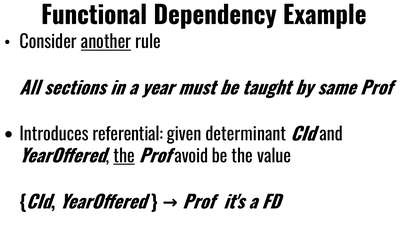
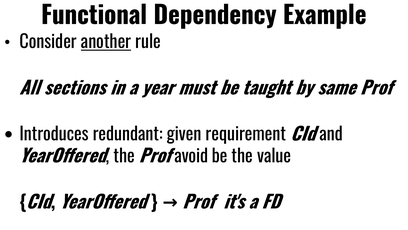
referential: referential -> redundant (128, 134)
determinant: determinant -> requirement (246, 134)
the underline: present -> none (124, 156)
